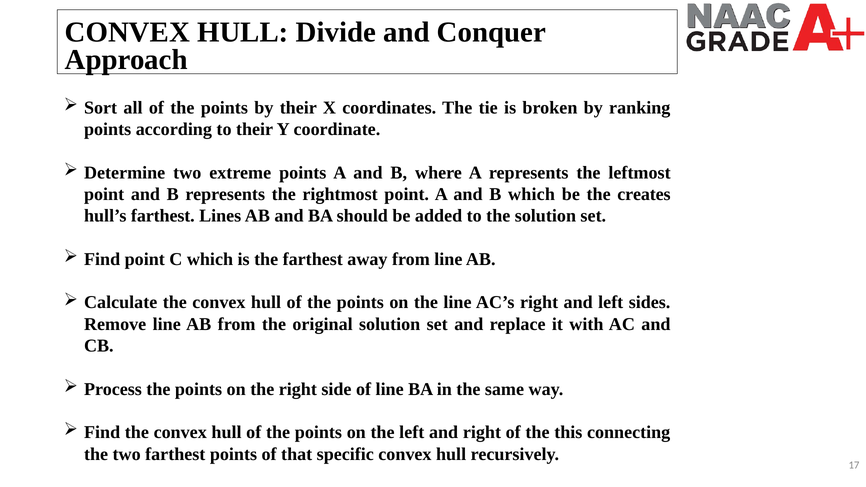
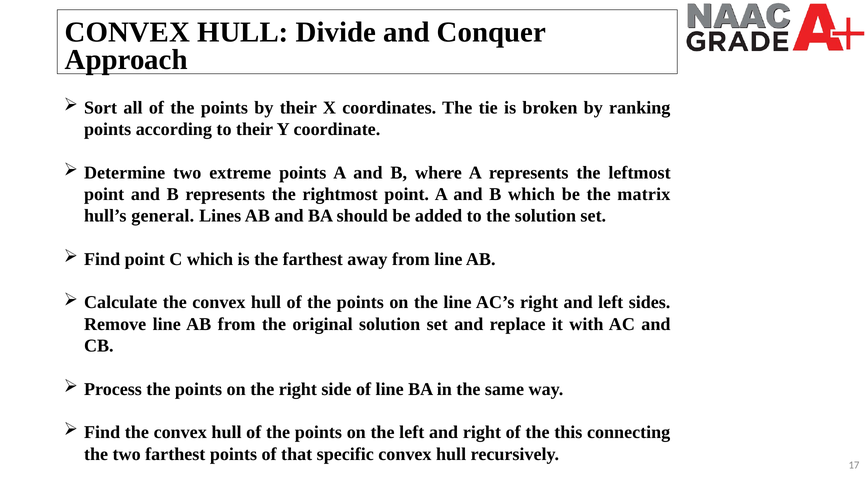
creates: creates -> matrix (644, 194)
hull’s farthest: farthest -> general (163, 216)
